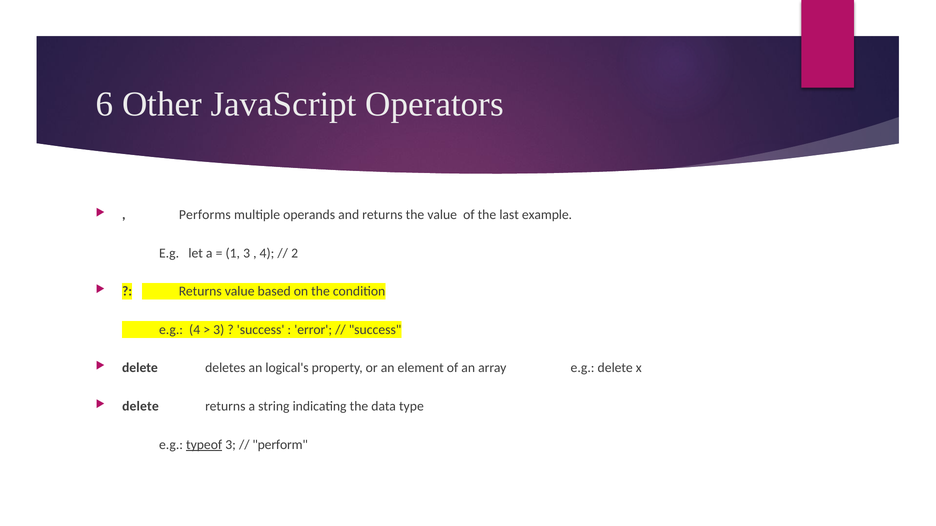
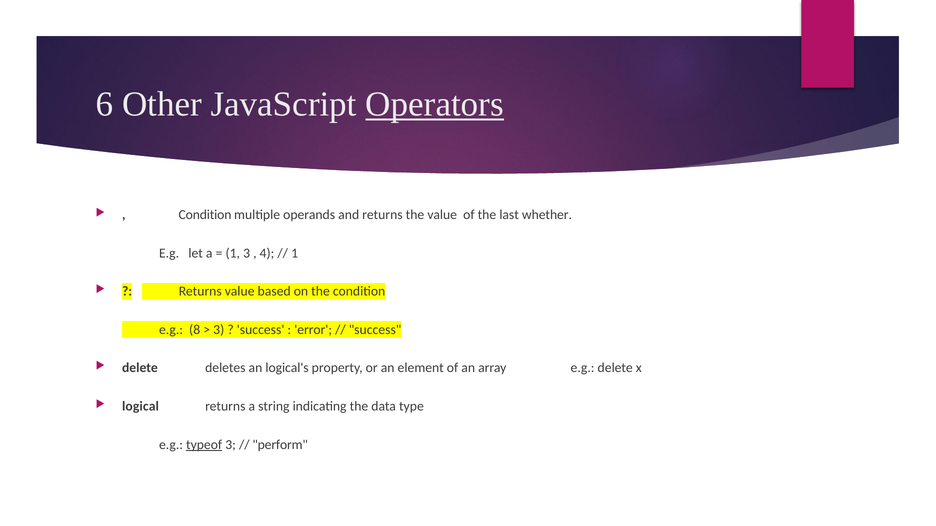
Operators underline: none -> present (435, 104)
Performs: Performs -> Condition (205, 215)
example: example -> whether (547, 215)
2: 2 -> 1 (295, 253)
e.g 4: 4 -> 8 (195, 330)
delete: delete -> logical (140, 407)
